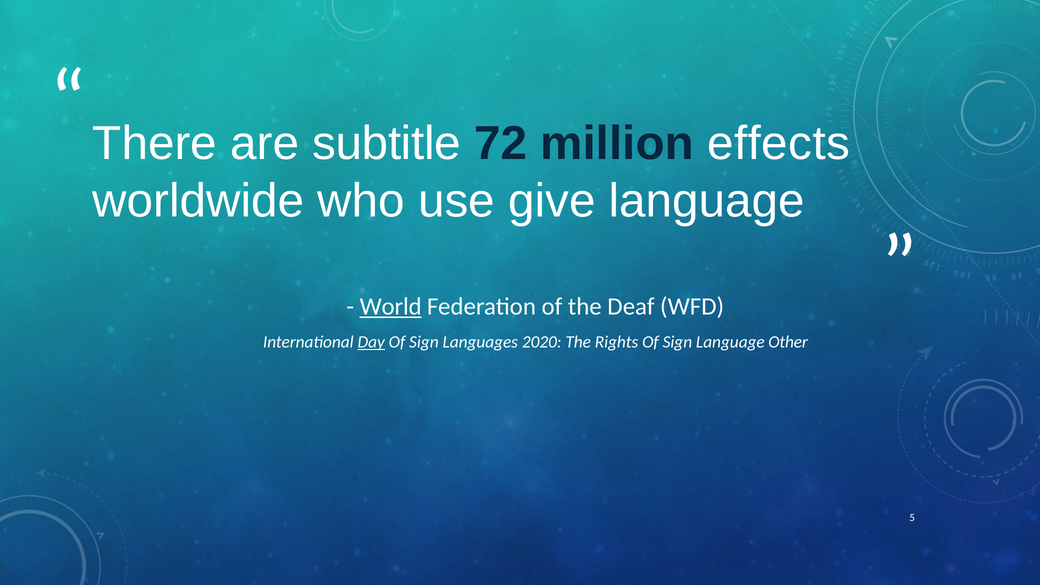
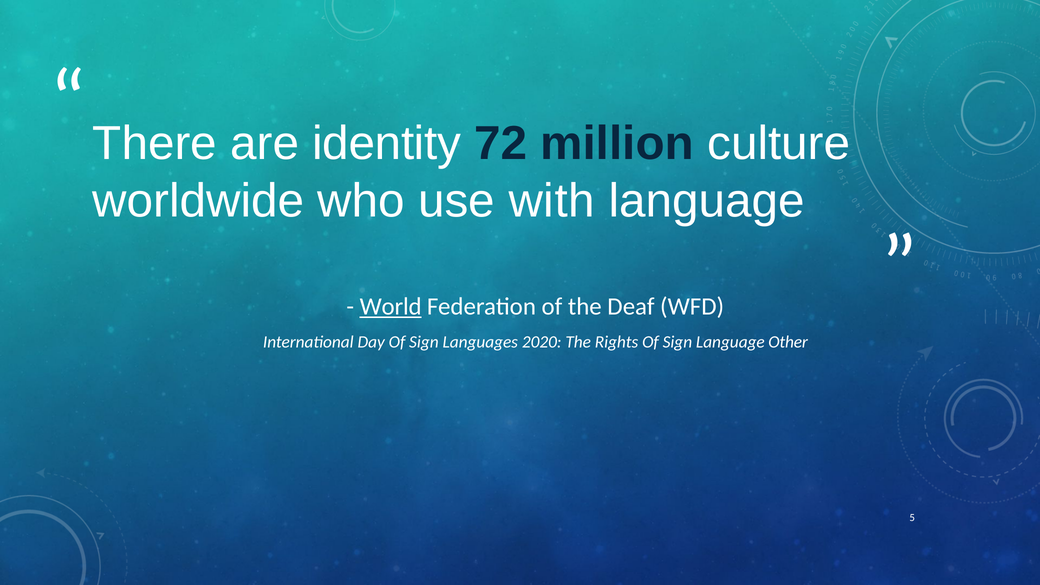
subtitle: subtitle -> identity (387, 144)
effects: effects -> culture (779, 144)
give: give -> with (552, 201)
Day underline: present -> none (371, 342)
